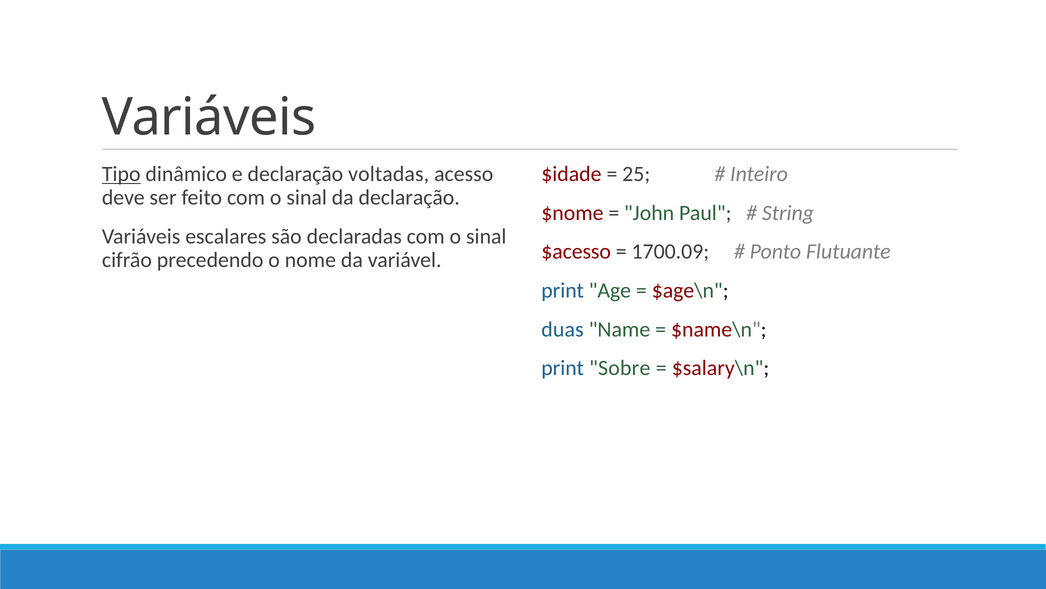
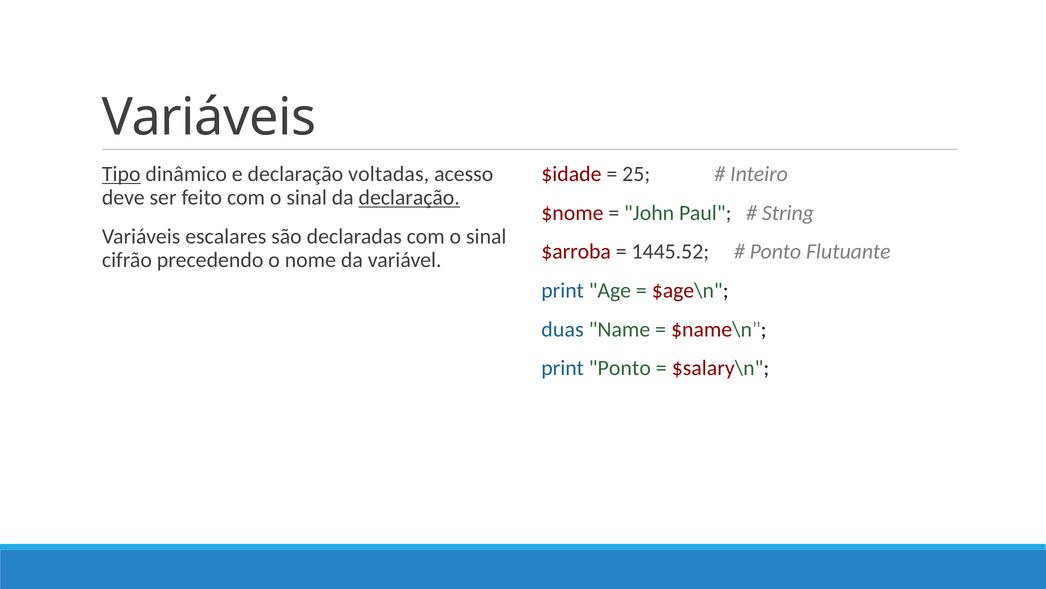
declaração underline: none -> present (409, 197)
$acesso: $acesso -> $arroba (576, 252)
1700.09: 1700.09 -> 1445.52 (670, 252)
print Sobre: Sobre -> Ponto (620, 368)
